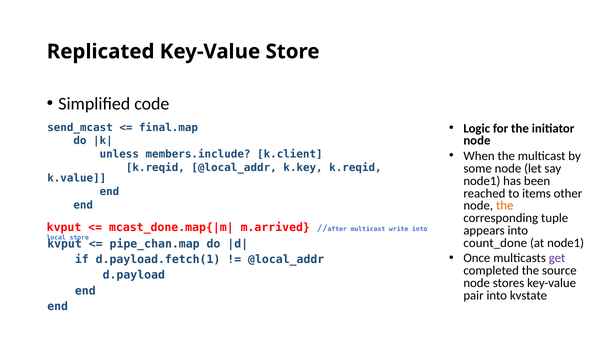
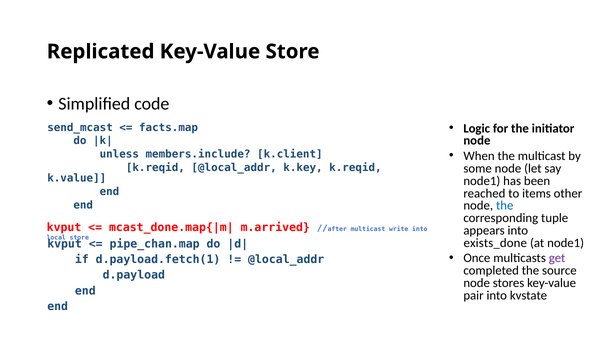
final.map: final.map -> facts.map (169, 128)
the colour: orange -> blue (505, 206)
count_done: count_done -> exists_done (495, 243)
